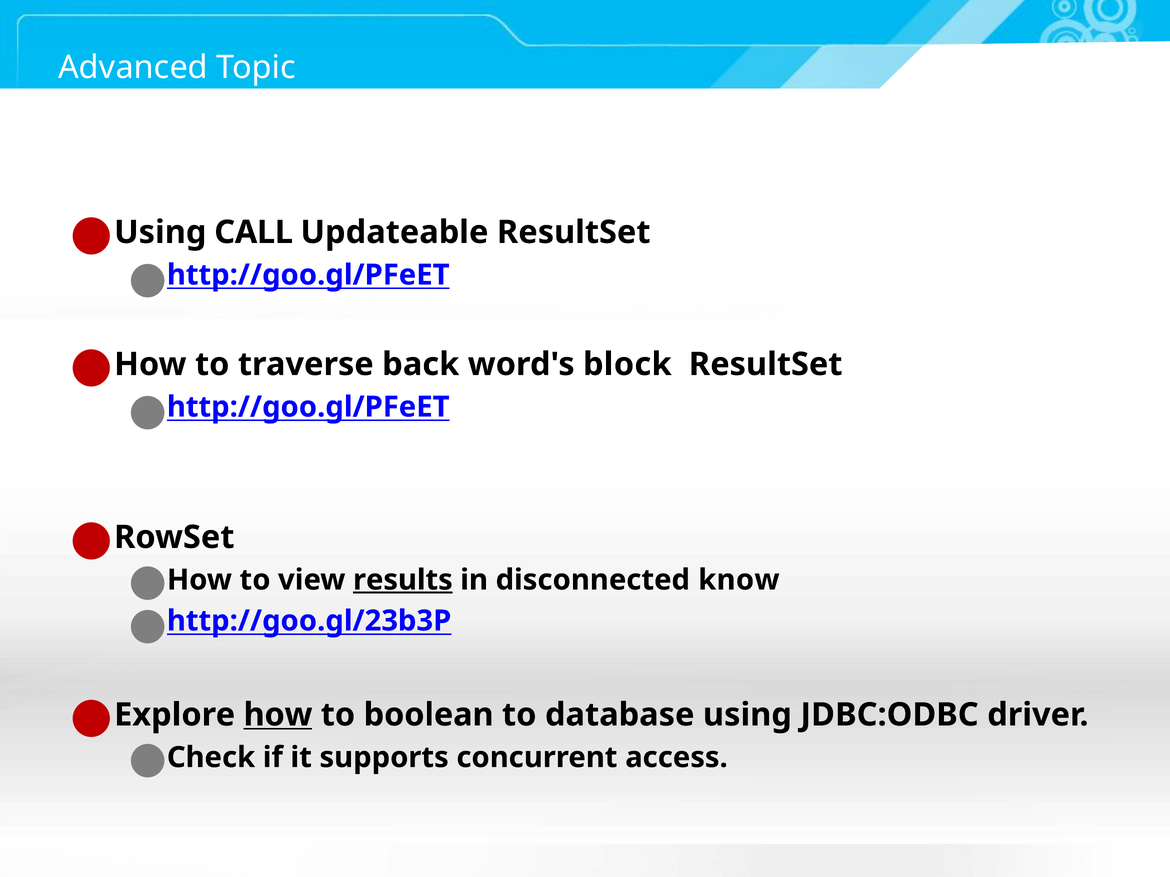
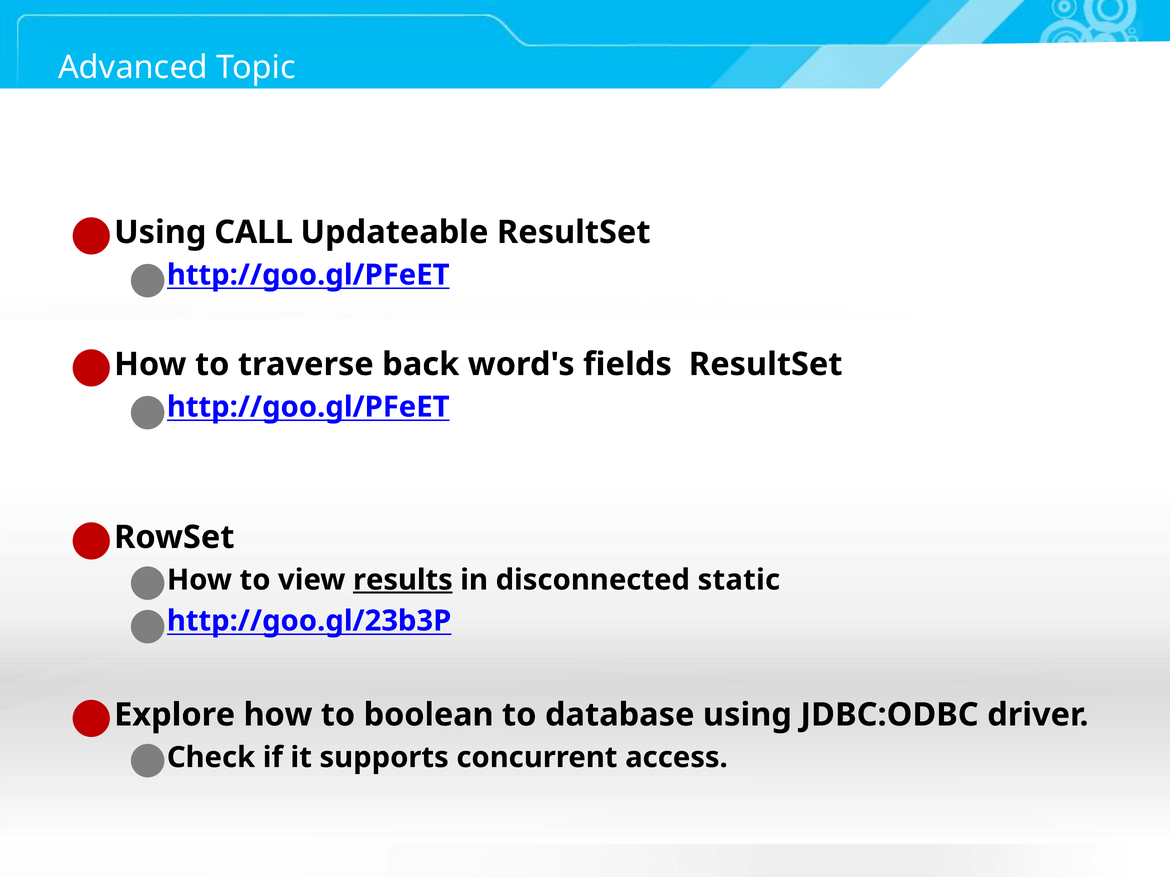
block: block -> fields (627, 364)
know: know -> static (739, 580)
how underline: present -> none (278, 715)
